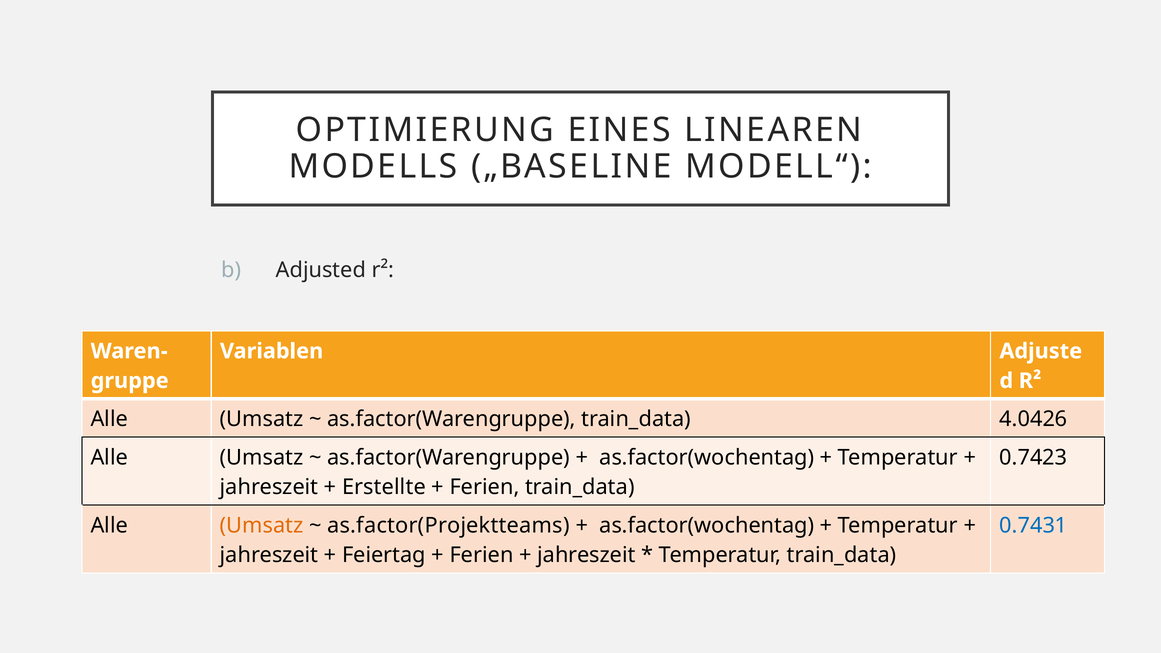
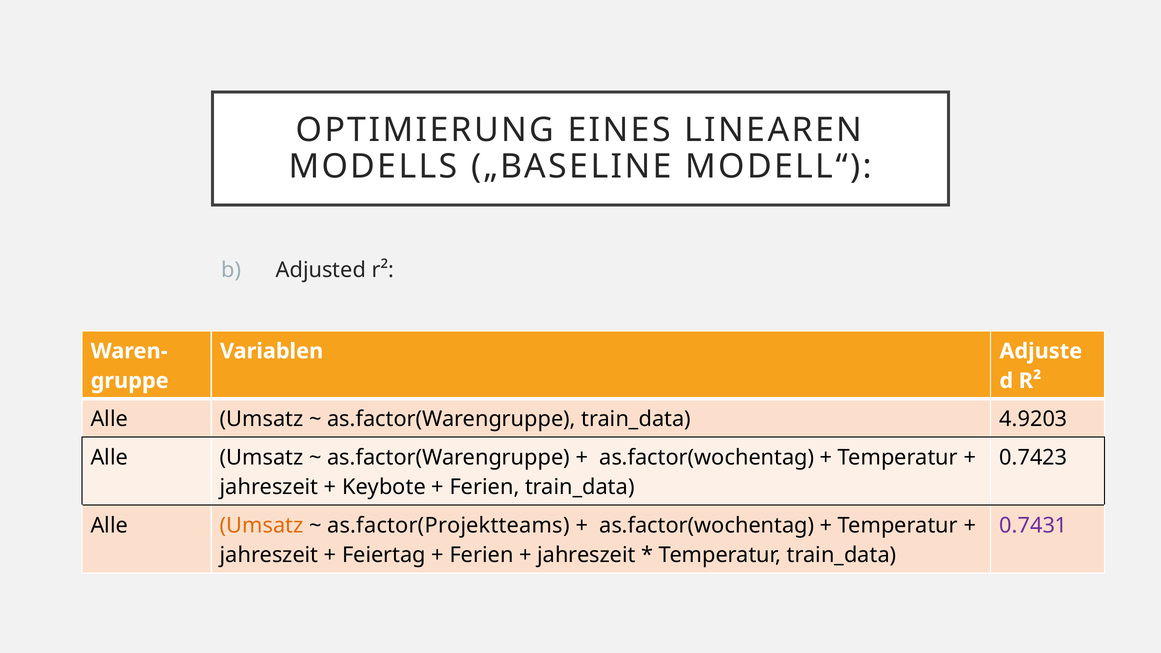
4.0426: 4.0426 -> 4.9203 (1033, 419)
Erstellte: Erstellte -> Keybote (384, 487)
0.7431 colour: blue -> purple (1033, 526)
